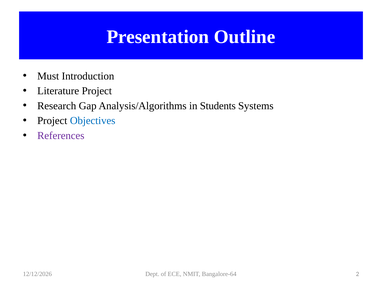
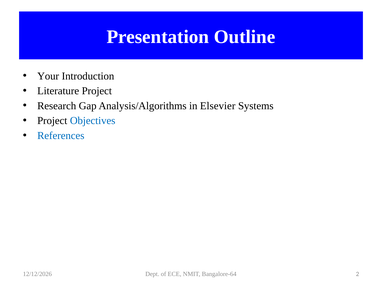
Must: Must -> Your (48, 76)
Students: Students -> Elsevier (218, 106)
References colour: purple -> blue (61, 135)
